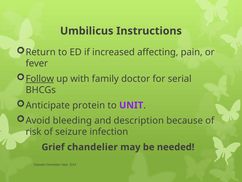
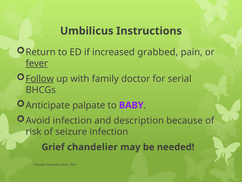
affecting: affecting -> grabbed (158, 52)
fever underline: none -> present (37, 63)
protein: protein -> palpate (89, 105)
UNIT: UNIT -> BABY (131, 105)
Avoid bleeding: bleeding -> infection (72, 120)
